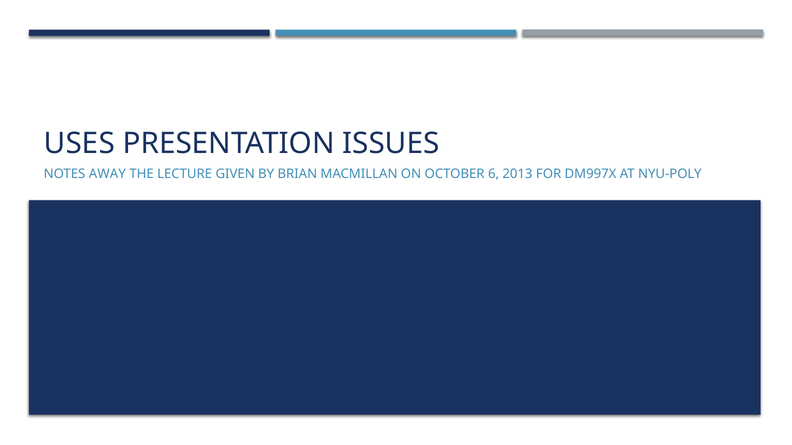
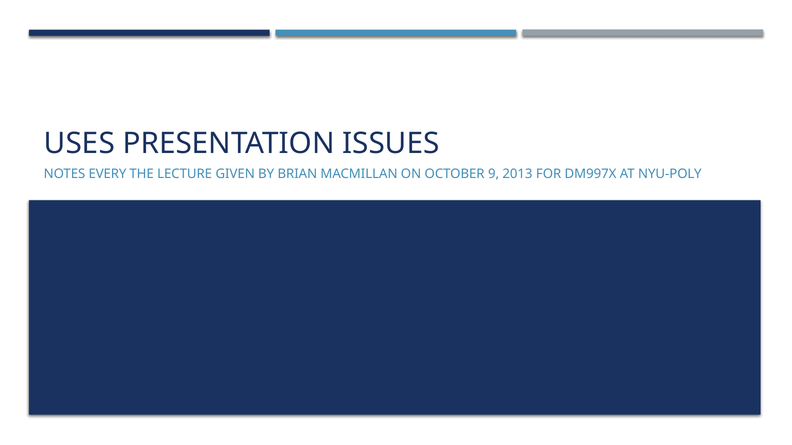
AWAY: AWAY -> EVERY (107, 174)
6: 6 -> 9 (494, 174)
